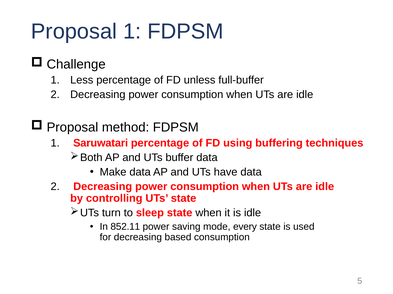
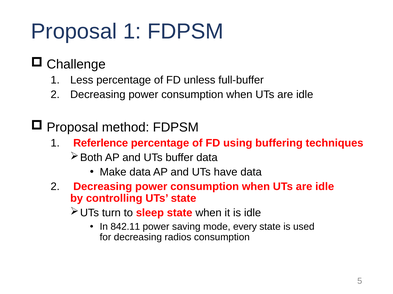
Saruwatari: Saruwatari -> Referlence (101, 143)
852.11: 852.11 -> 842.11 (125, 227)
based: based -> radios (178, 238)
